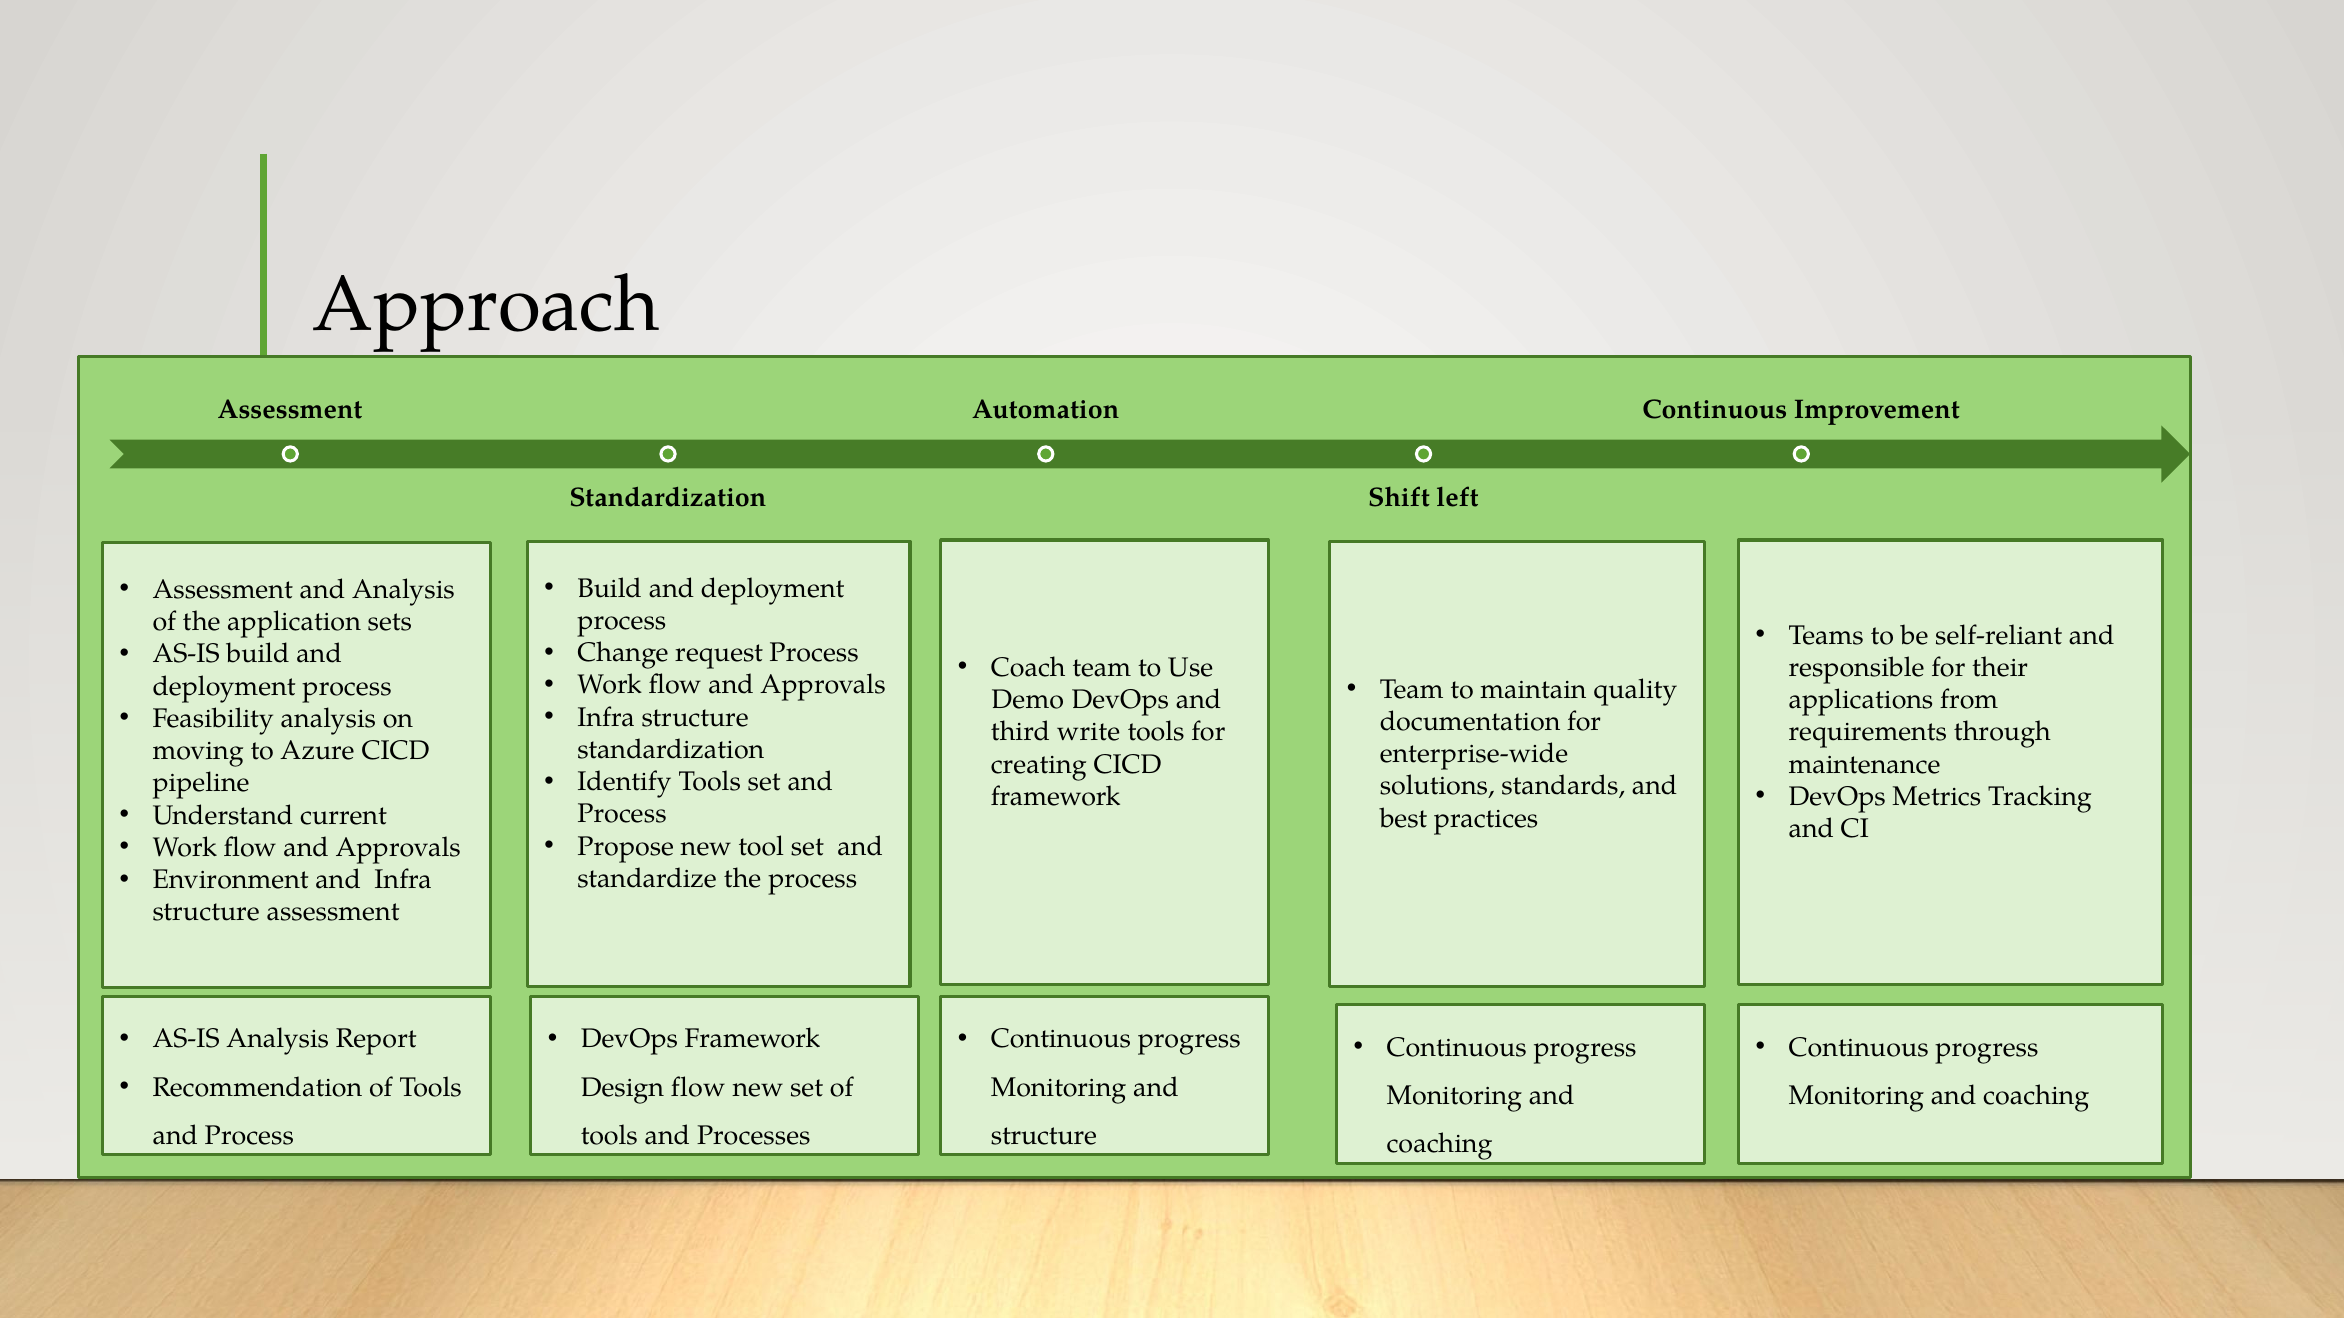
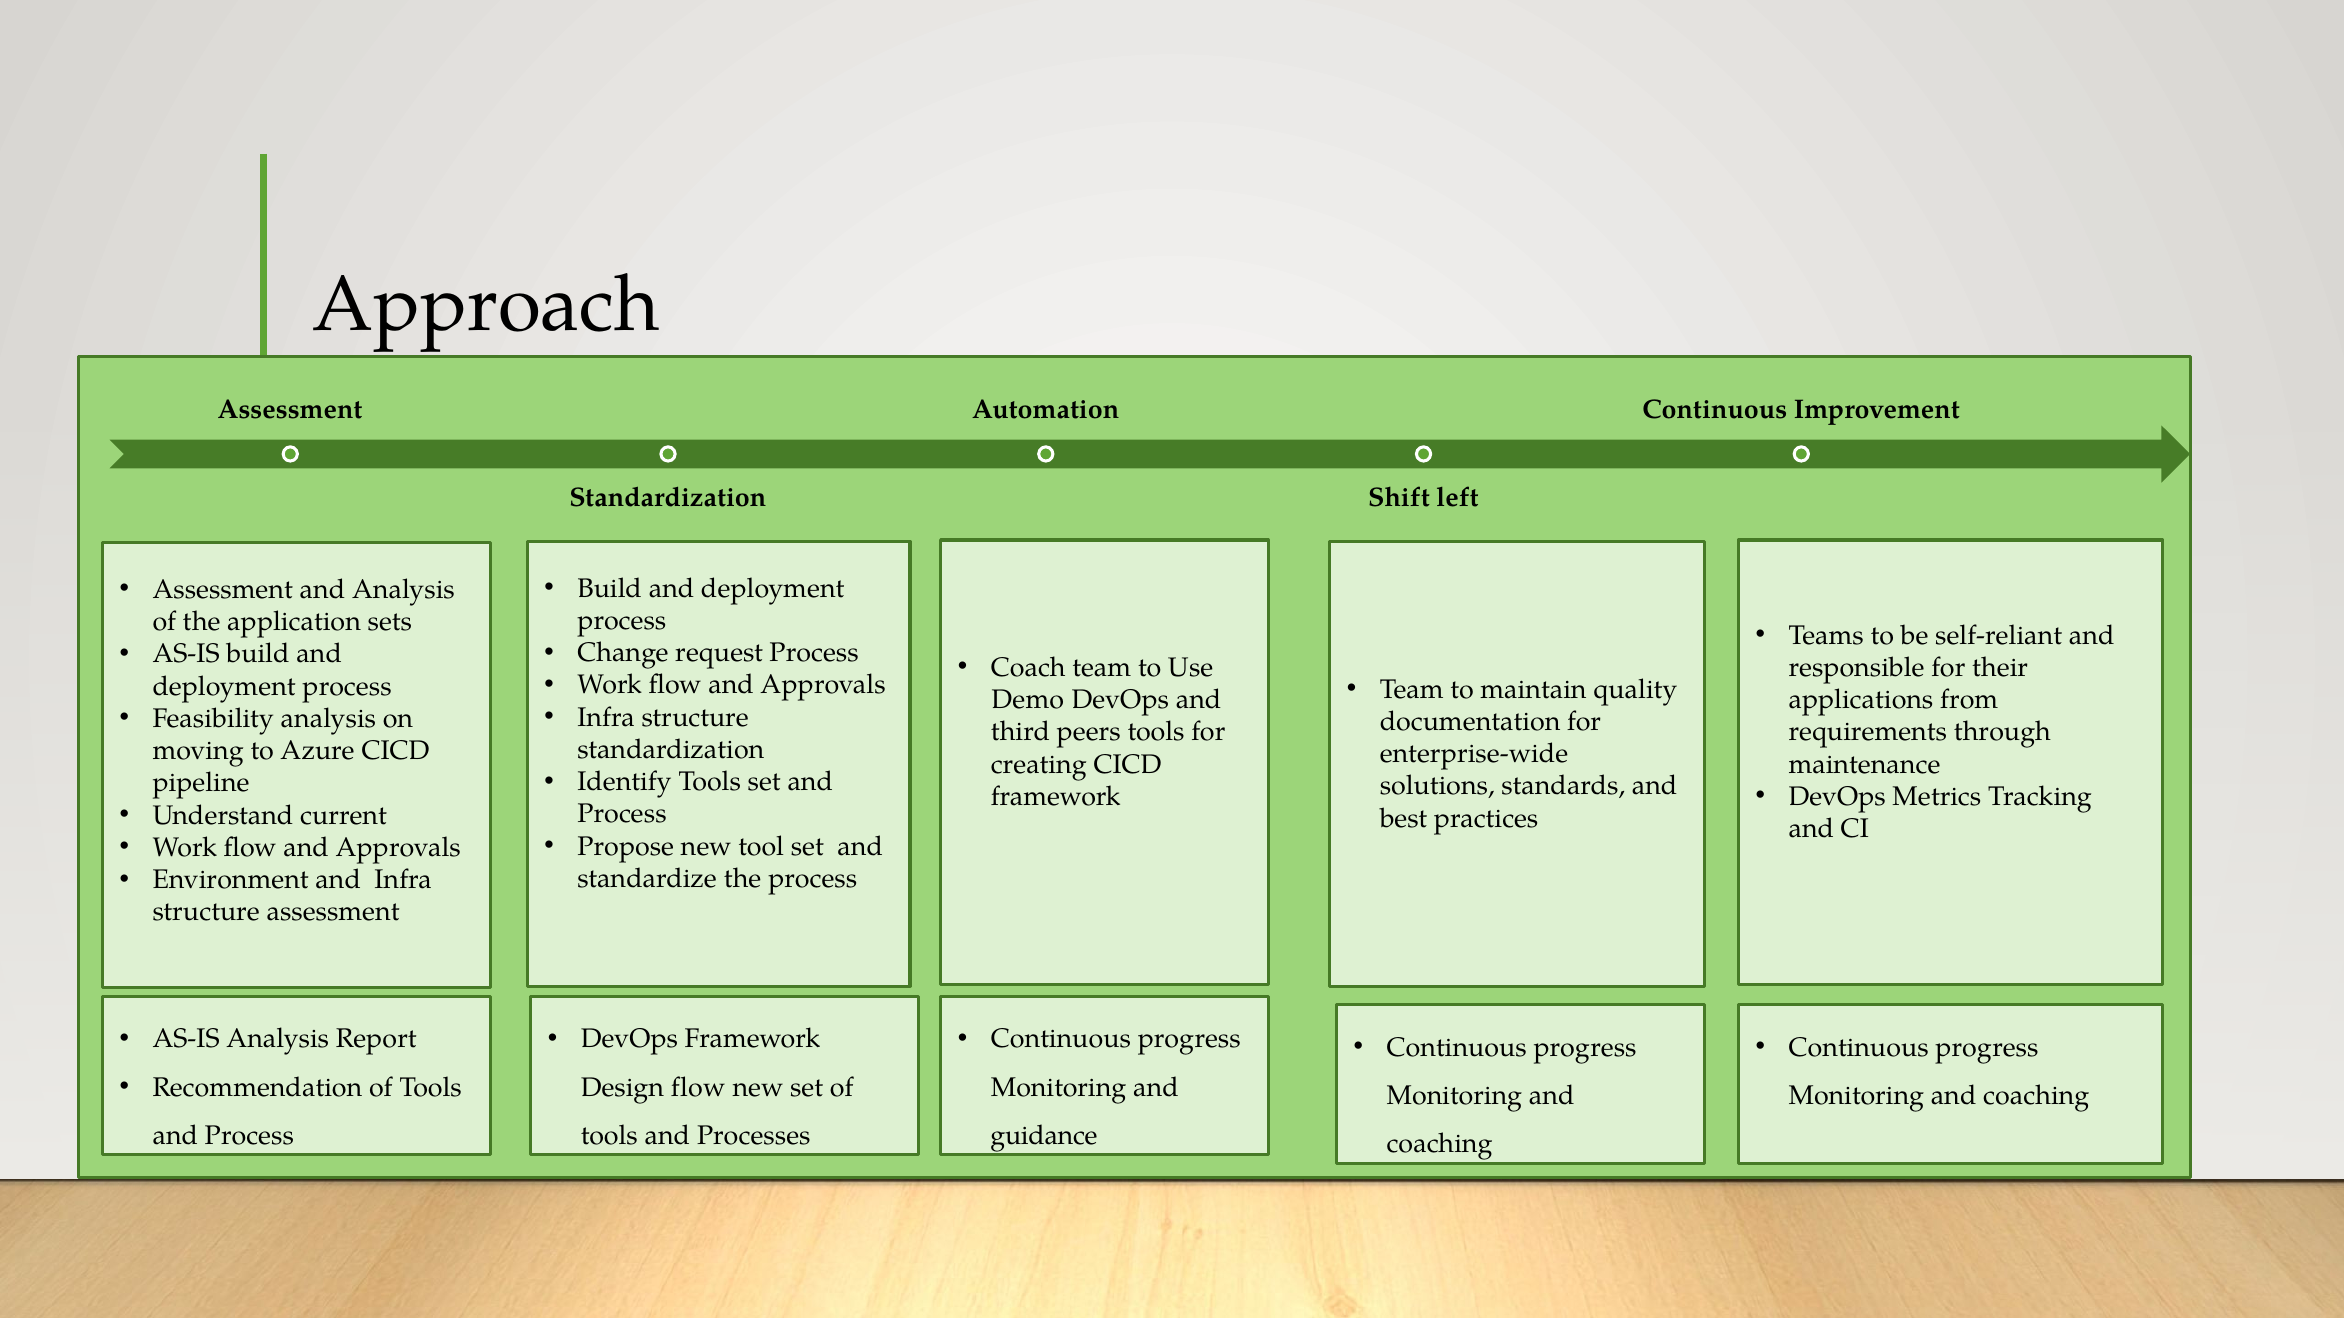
write: write -> peers (1089, 732)
structure: structure -> guidance (1044, 1136)
